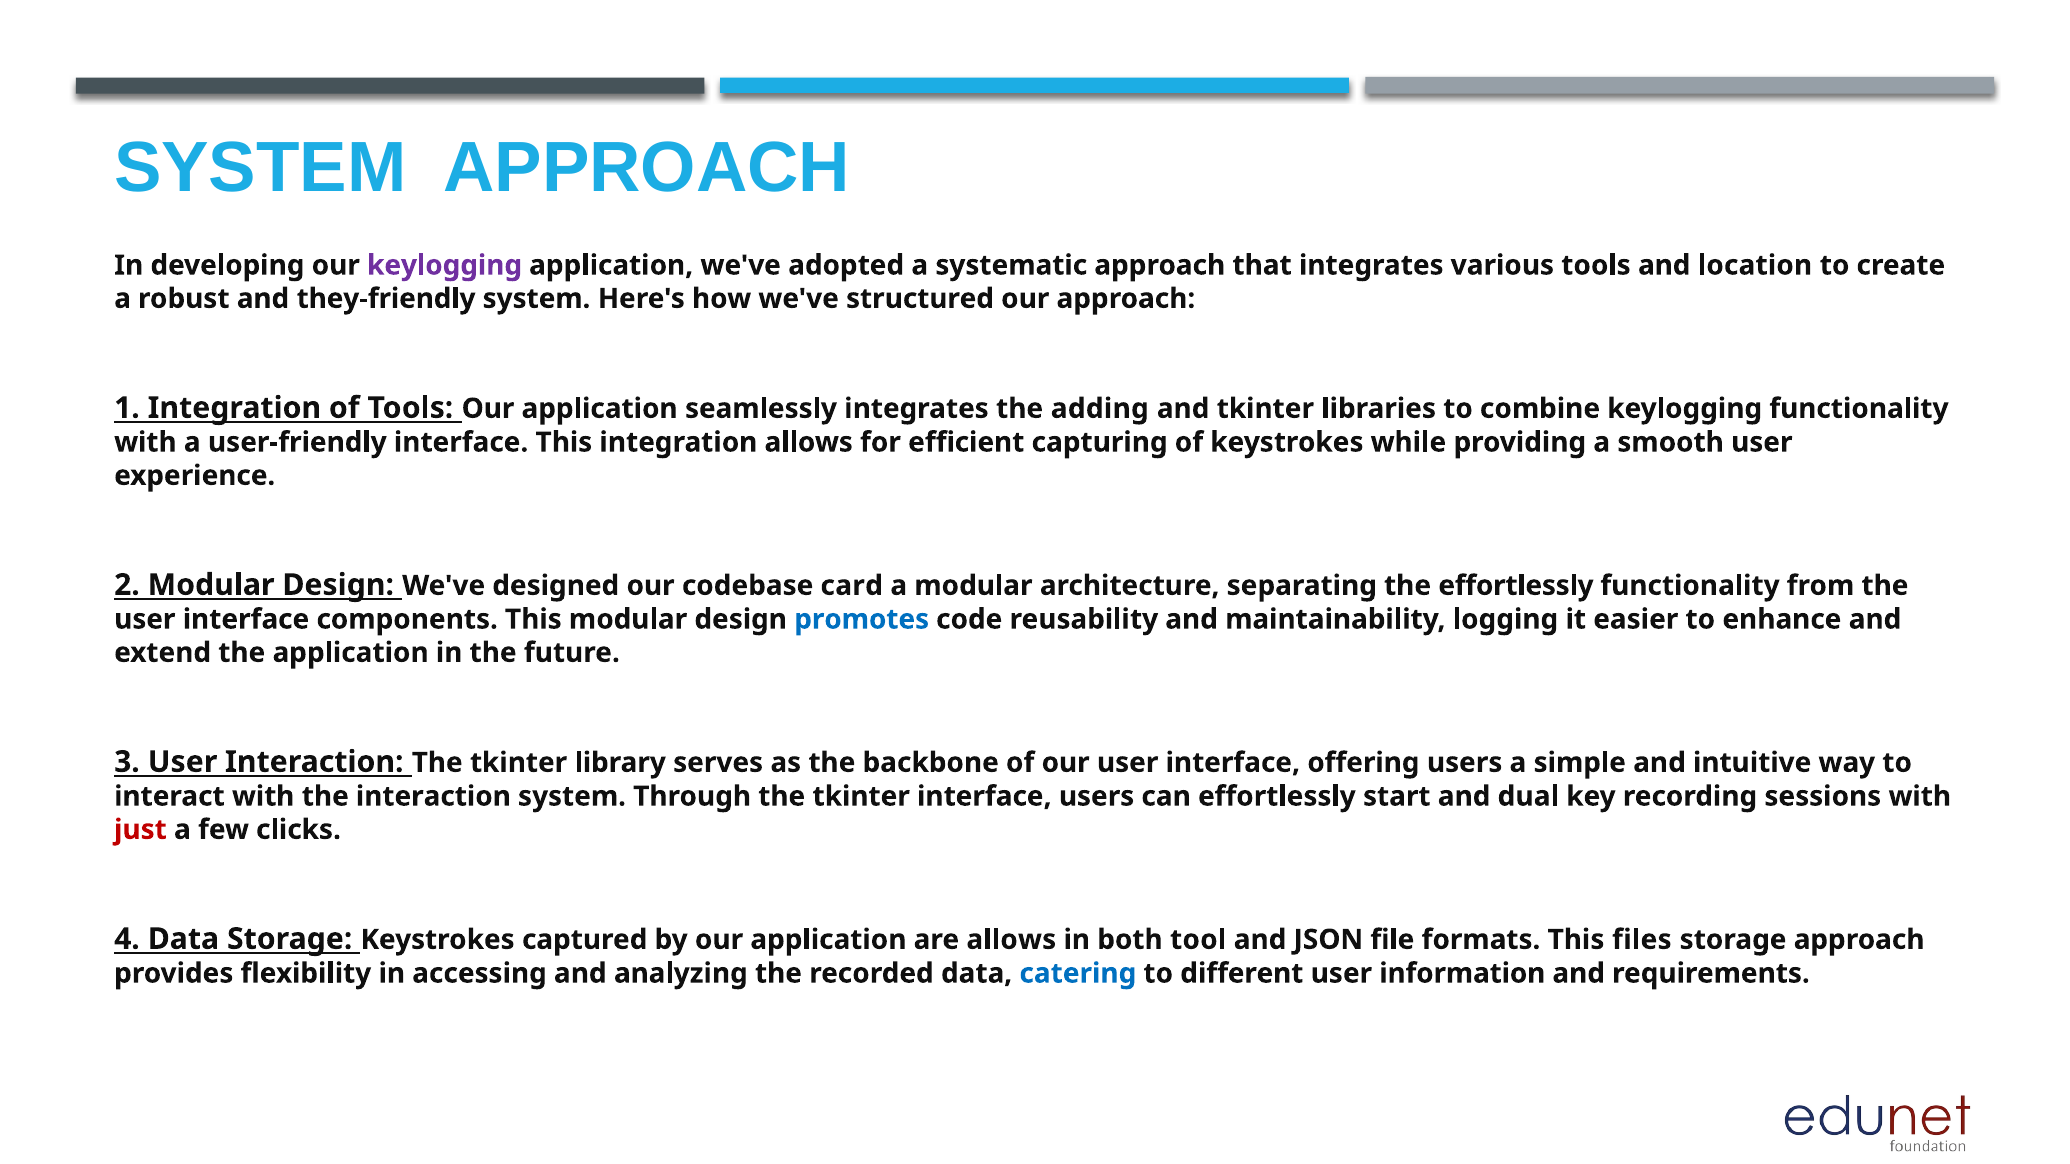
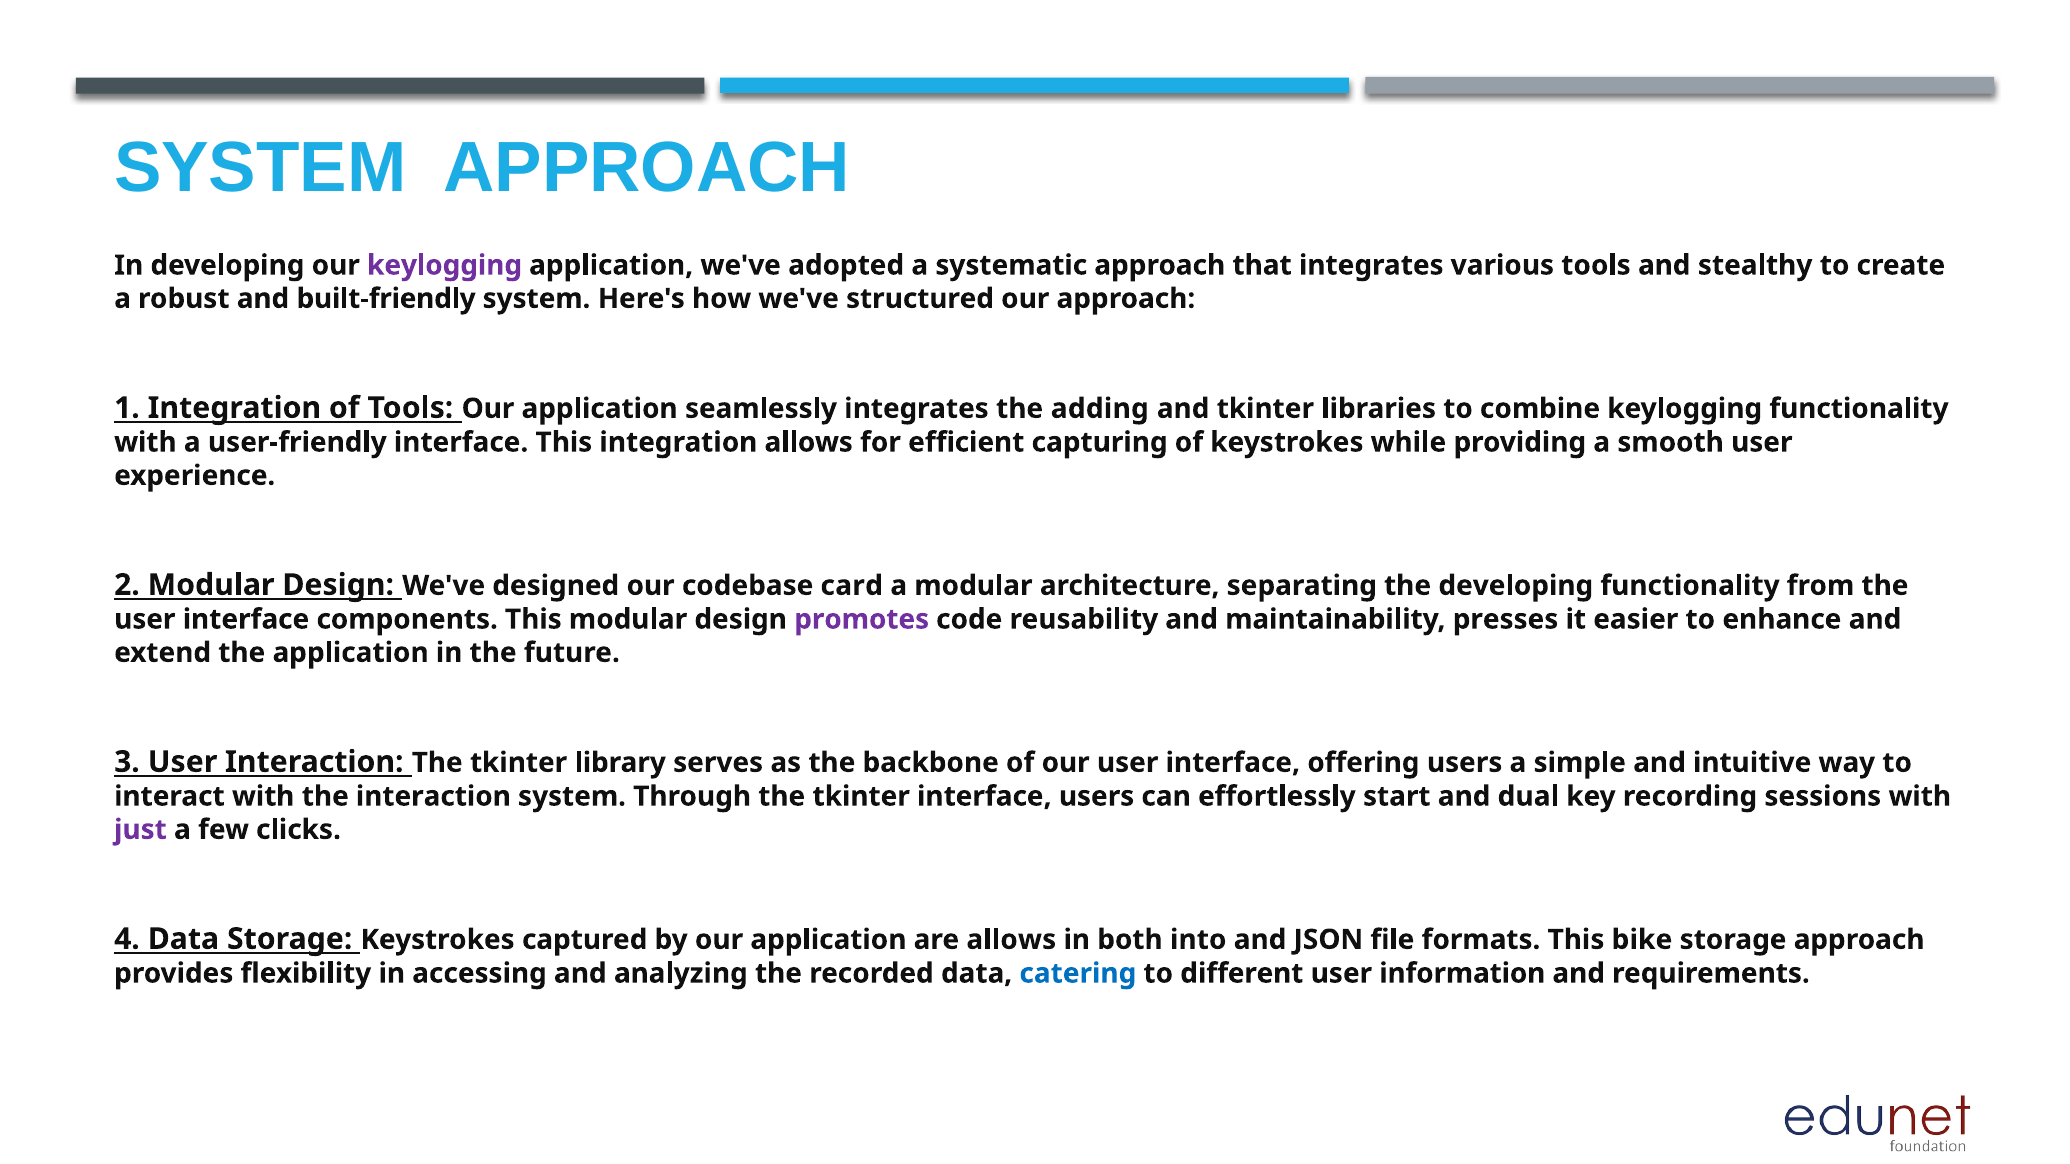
location: location -> stealthy (1755, 265)
they-friendly: they-friendly -> built-friendly (386, 299)
the effortlessly: effortlessly -> developing (1516, 586)
promotes colour: blue -> purple (862, 619)
logging: logging -> presses (1506, 619)
just colour: red -> purple (140, 830)
tool: tool -> into (1198, 940)
files: files -> bike (1642, 940)
